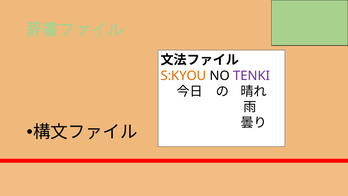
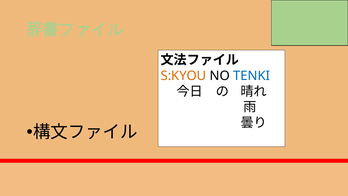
TENKI colour: purple -> blue (252, 76)
